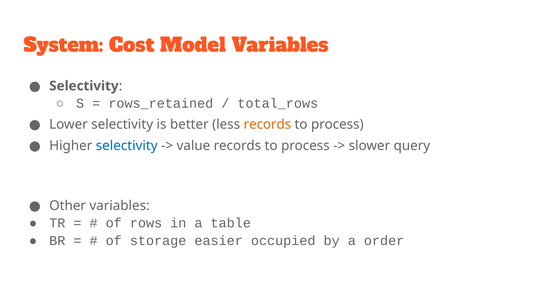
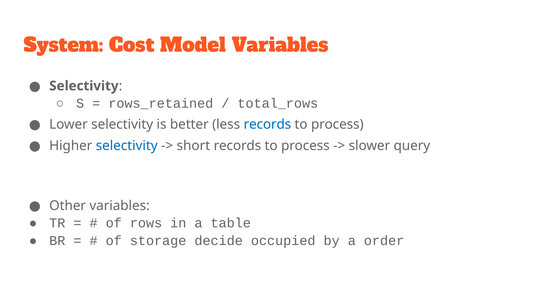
records colour: orange -> blue (267, 124)
value: value -> short (193, 145)
easier: easier -> decide (219, 240)
